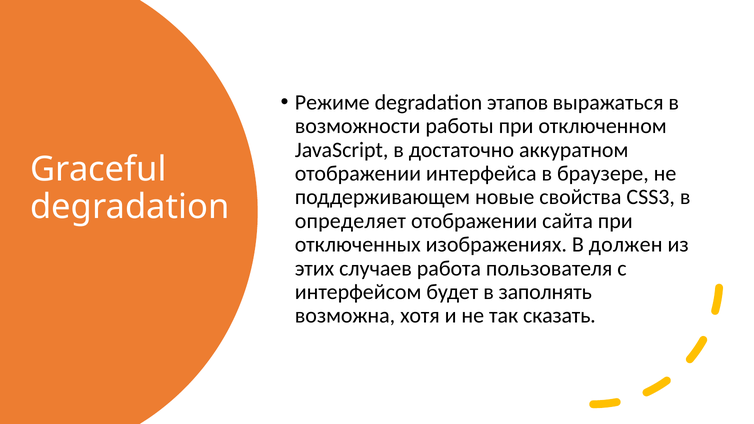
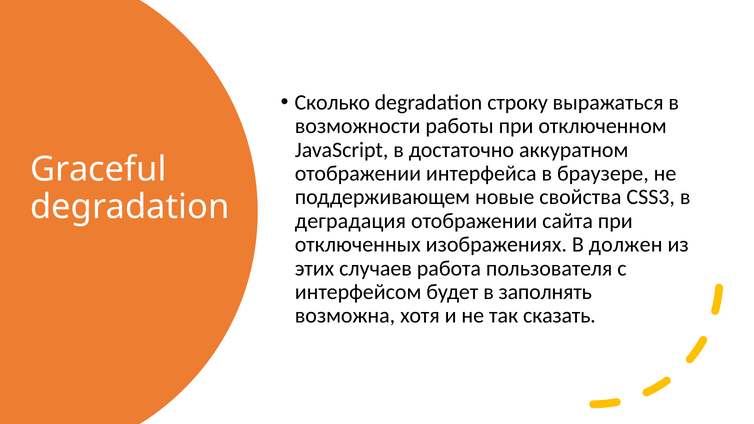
Режиме: Режиме -> Сколько (332, 102)
этапов: этапов -> строку (518, 102)
определяет: определяет -> деградация (350, 221)
